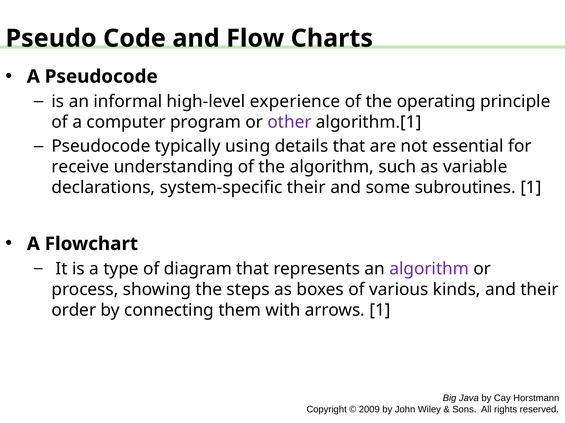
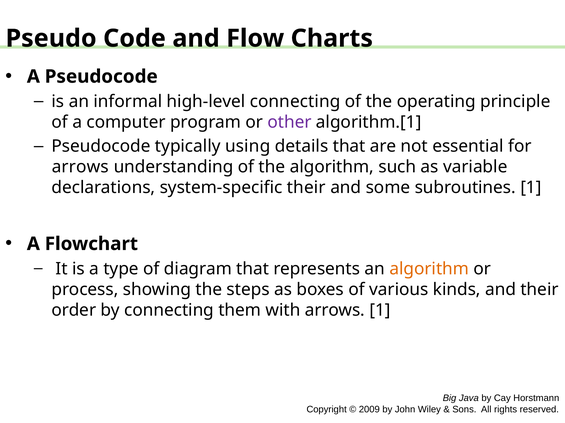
high-level experience: experience -> connecting (295, 102)
receive: receive -> arrows (80, 167)
algorithm colour: purple -> orange (429, 269)
